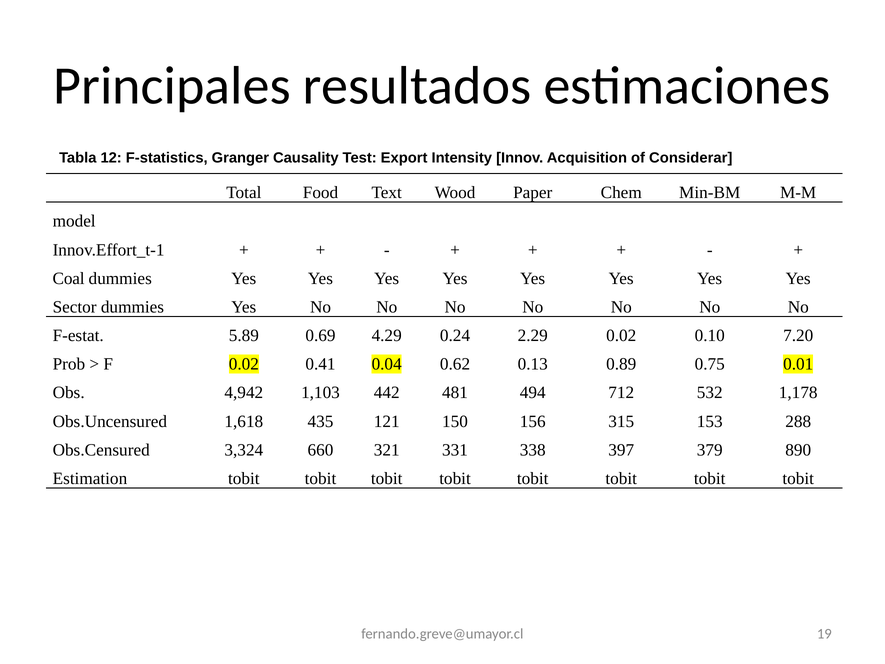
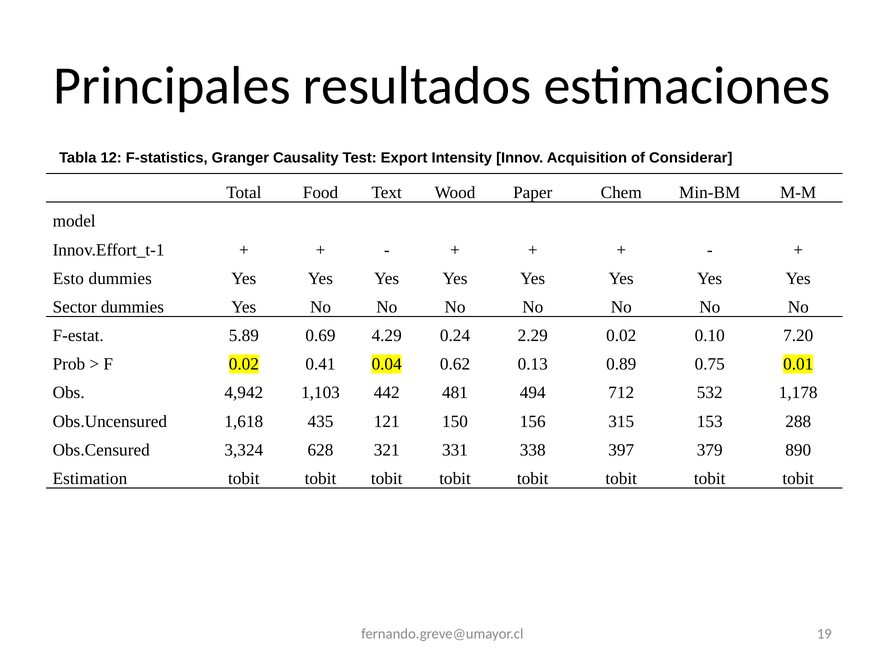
Coal: Coal -> Esto (68, 278)
660: 660 -> 628 (321, 450)
